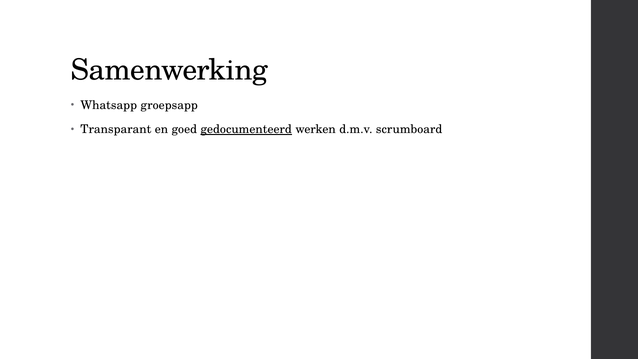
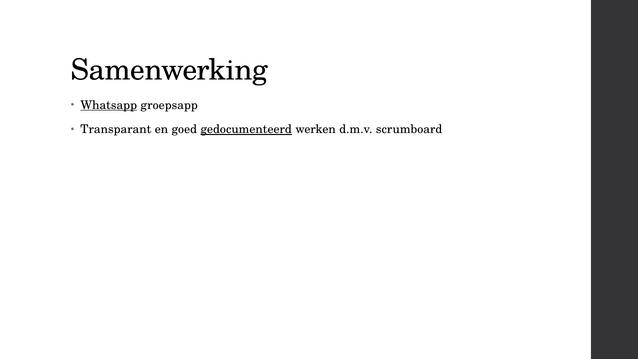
Whatsapp underline: none -> present (109, 105)
